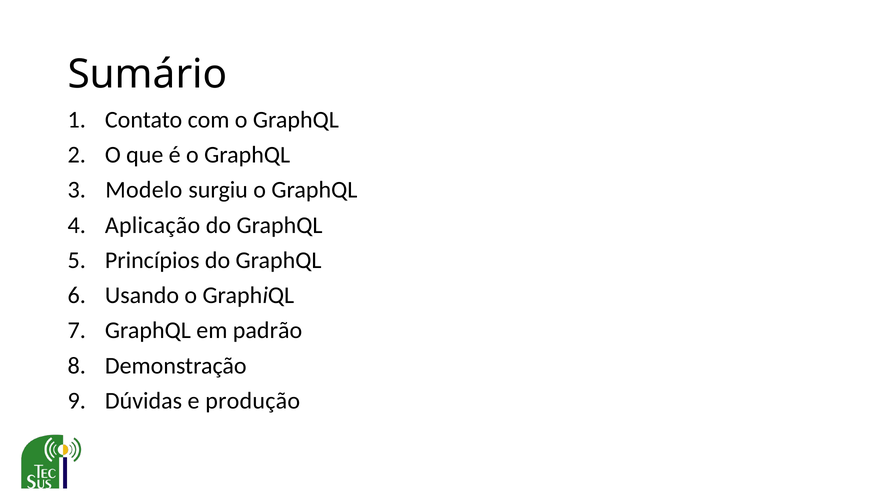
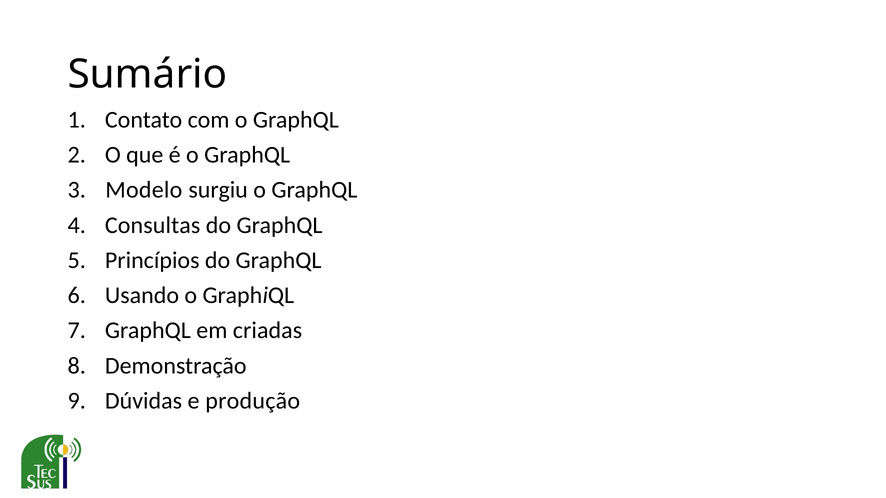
Aplicação: Aplicação -> Consultas (153, 225)
padrão: padrão -> criadas (268, 331)
